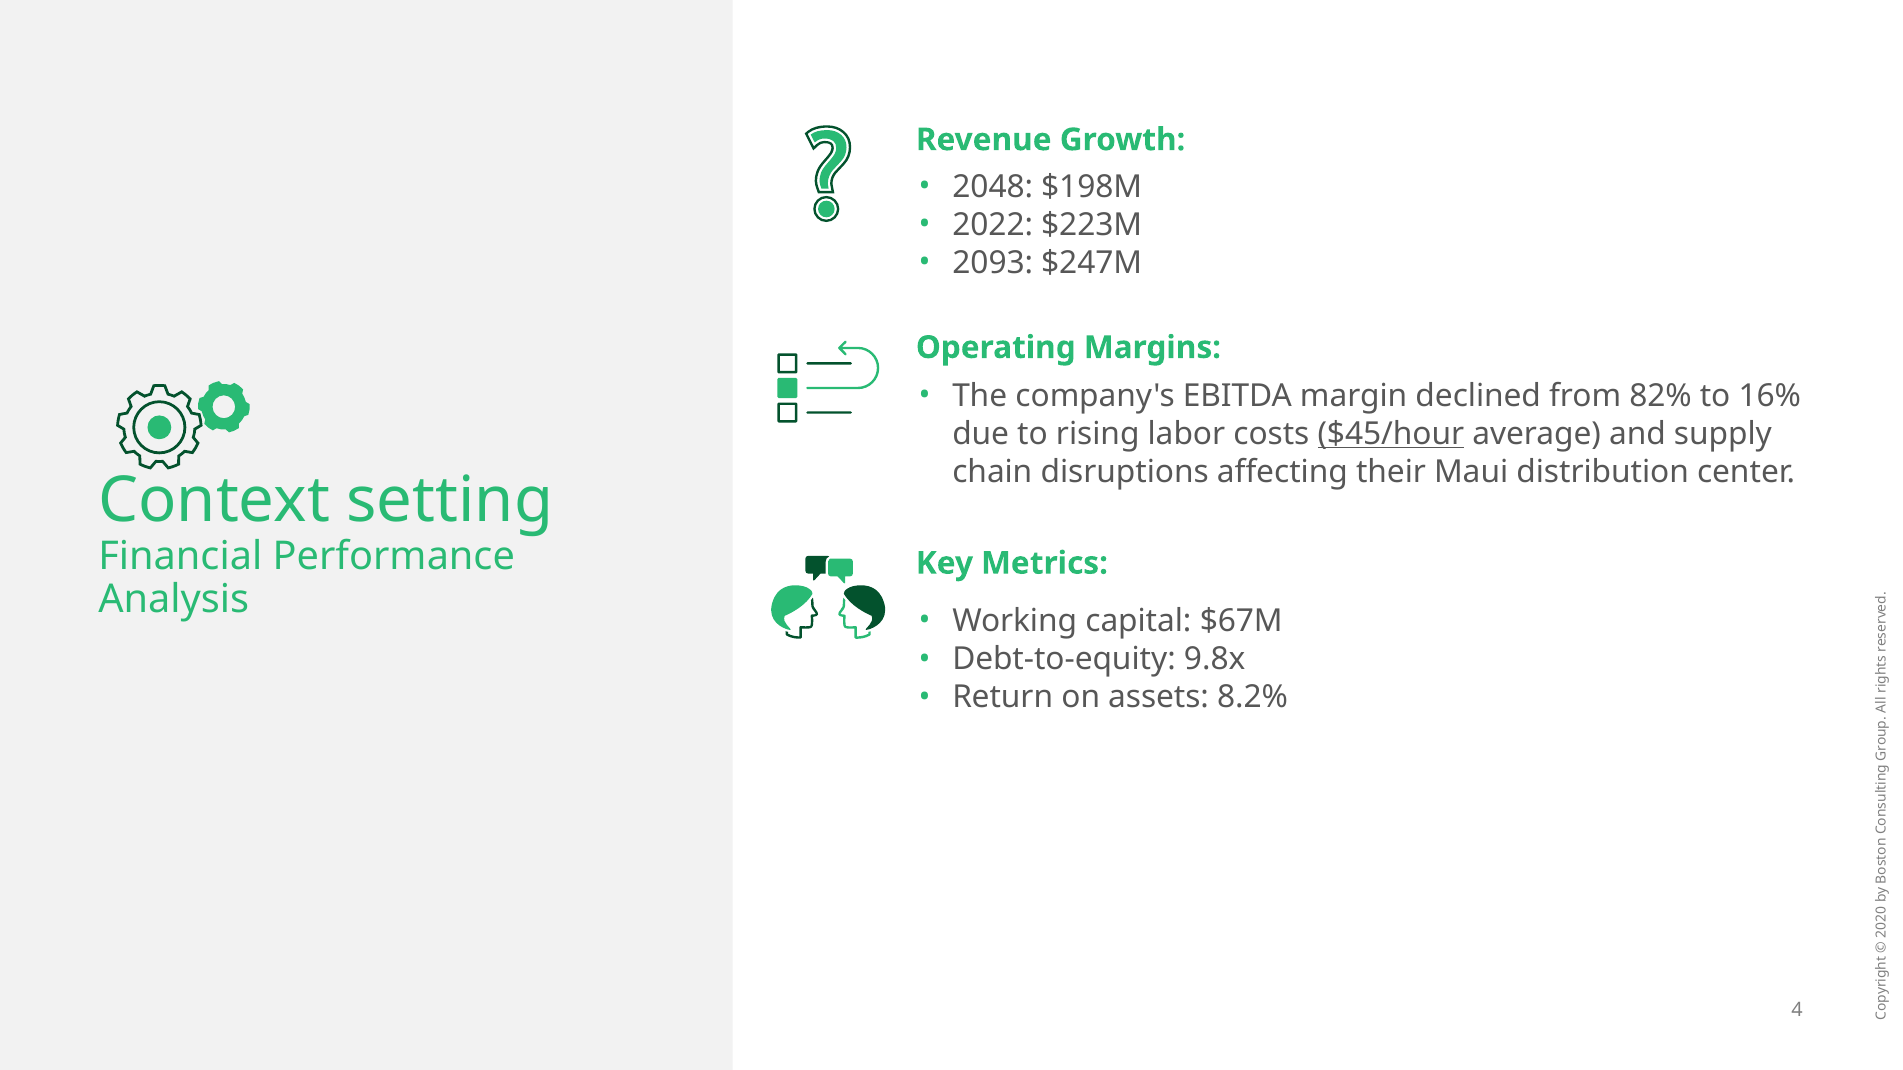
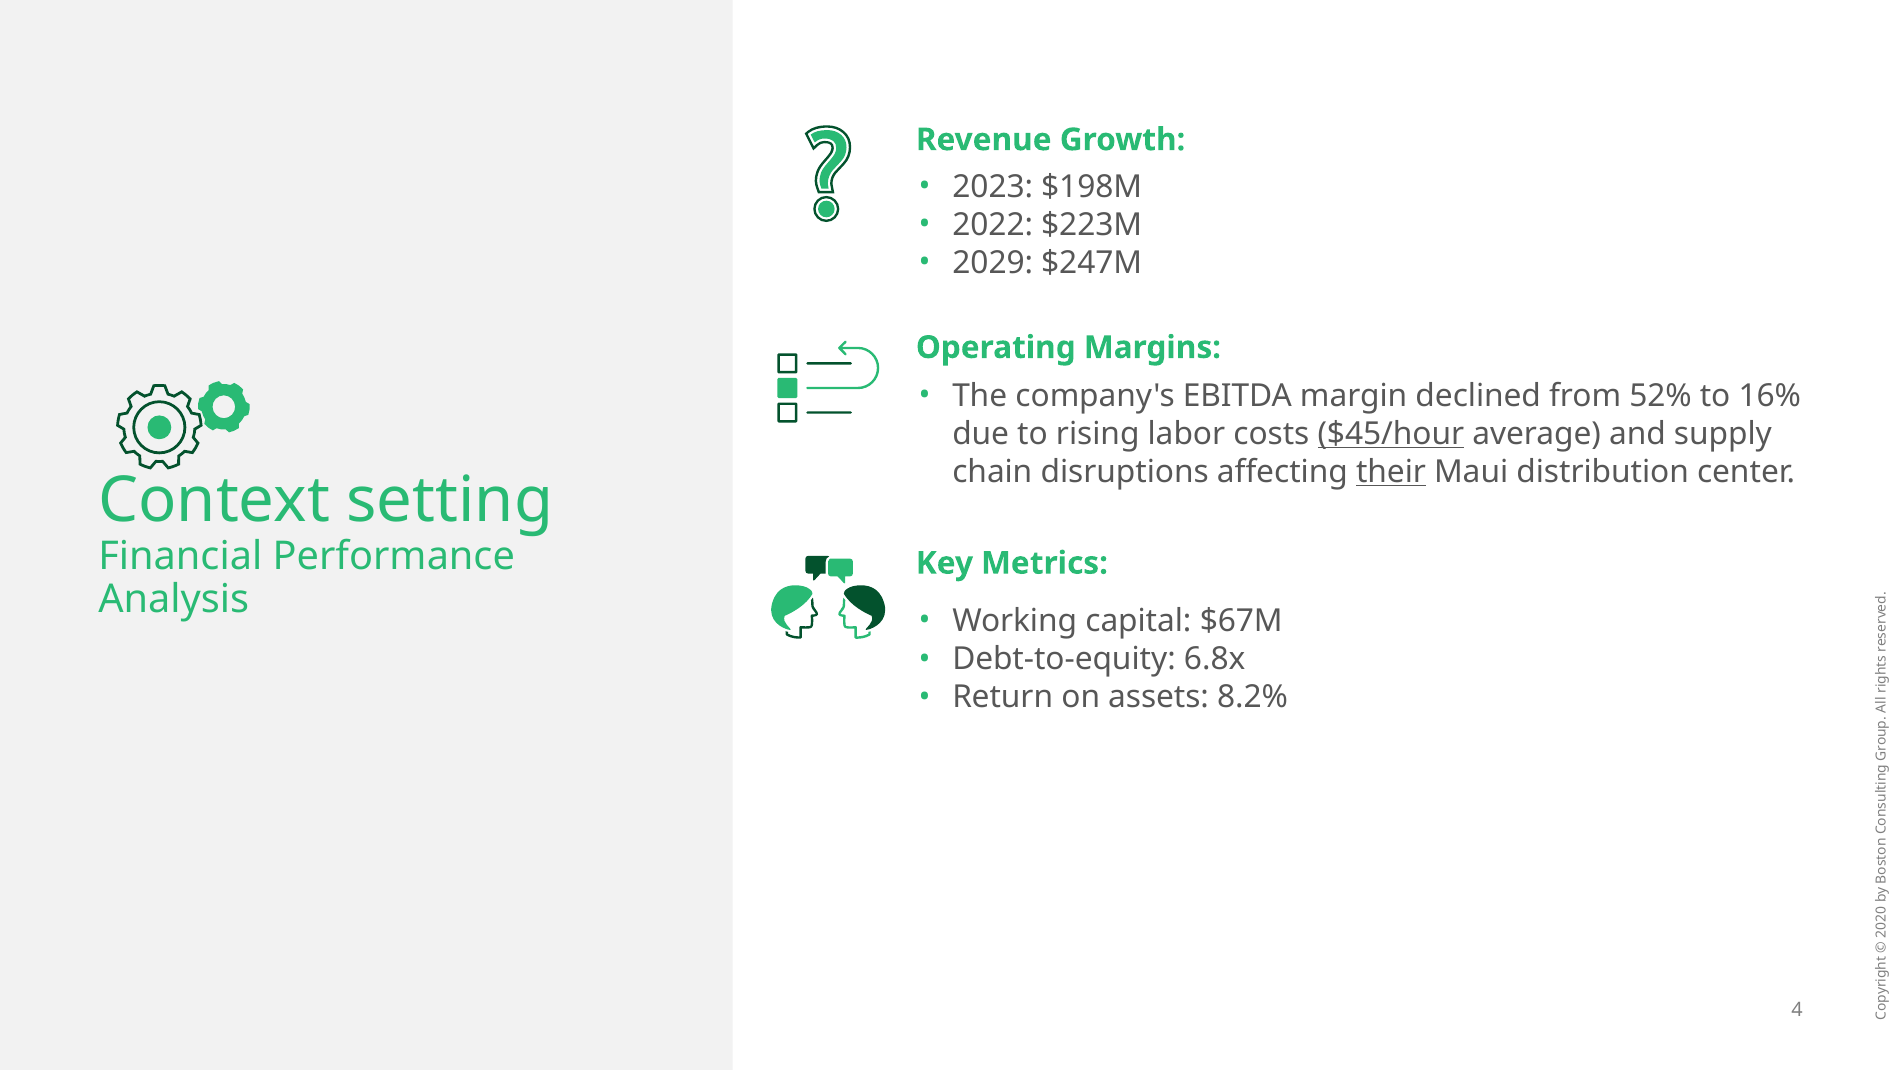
2048: 2048 -> 2023 (993, 187)
2093: 2093 -> 2029 (993, 263)
82%: 82% -> 52% (1661, 396)
their underline: none -> present (1391, 472)
9.8x: 9.8x -> 6.8x (1215, 659)
